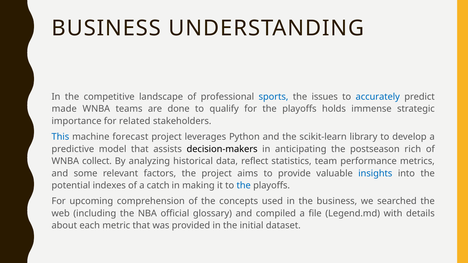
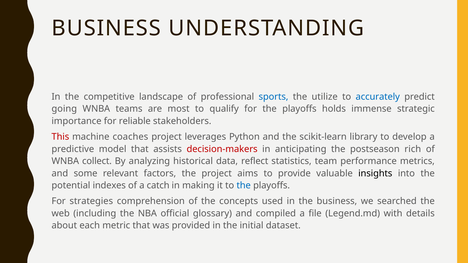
issues: issues -> utilize (325, 97)
made: made -> going (64, 109)
done: done -> most (179, 109)
related: related -> reliable (135, 121)
This colour: blue -> red (60, 137)
forecast: forecast -> coaches (130, 137)
decision-makers colour: black -> red (222, 149)
insights colour: blue -> black (375, 174)
upcoming: upcoming -> strategies (91, 201)
